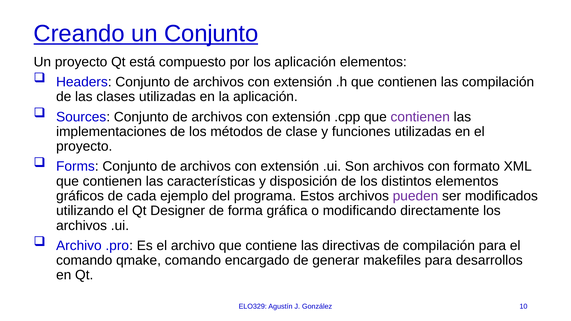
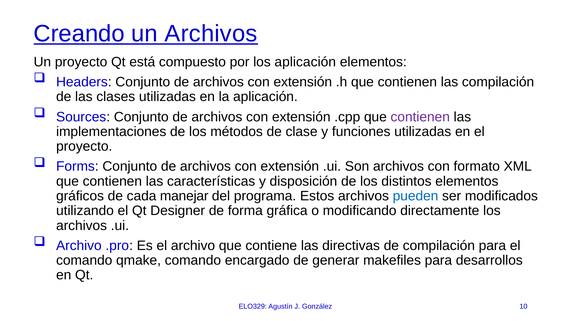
un Conjunto: Conjunto -> Archivos (211, 34)
ejemplo: ejemplo -> manejar (184, 196)
pueden colour: purple -> blue (416, 196)
